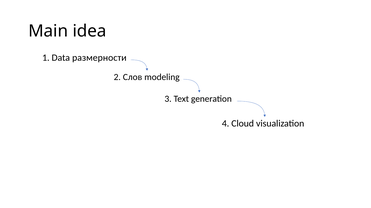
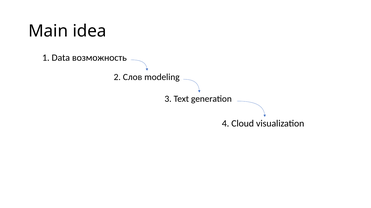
размерности: размерности -> возможность (99, 58)
